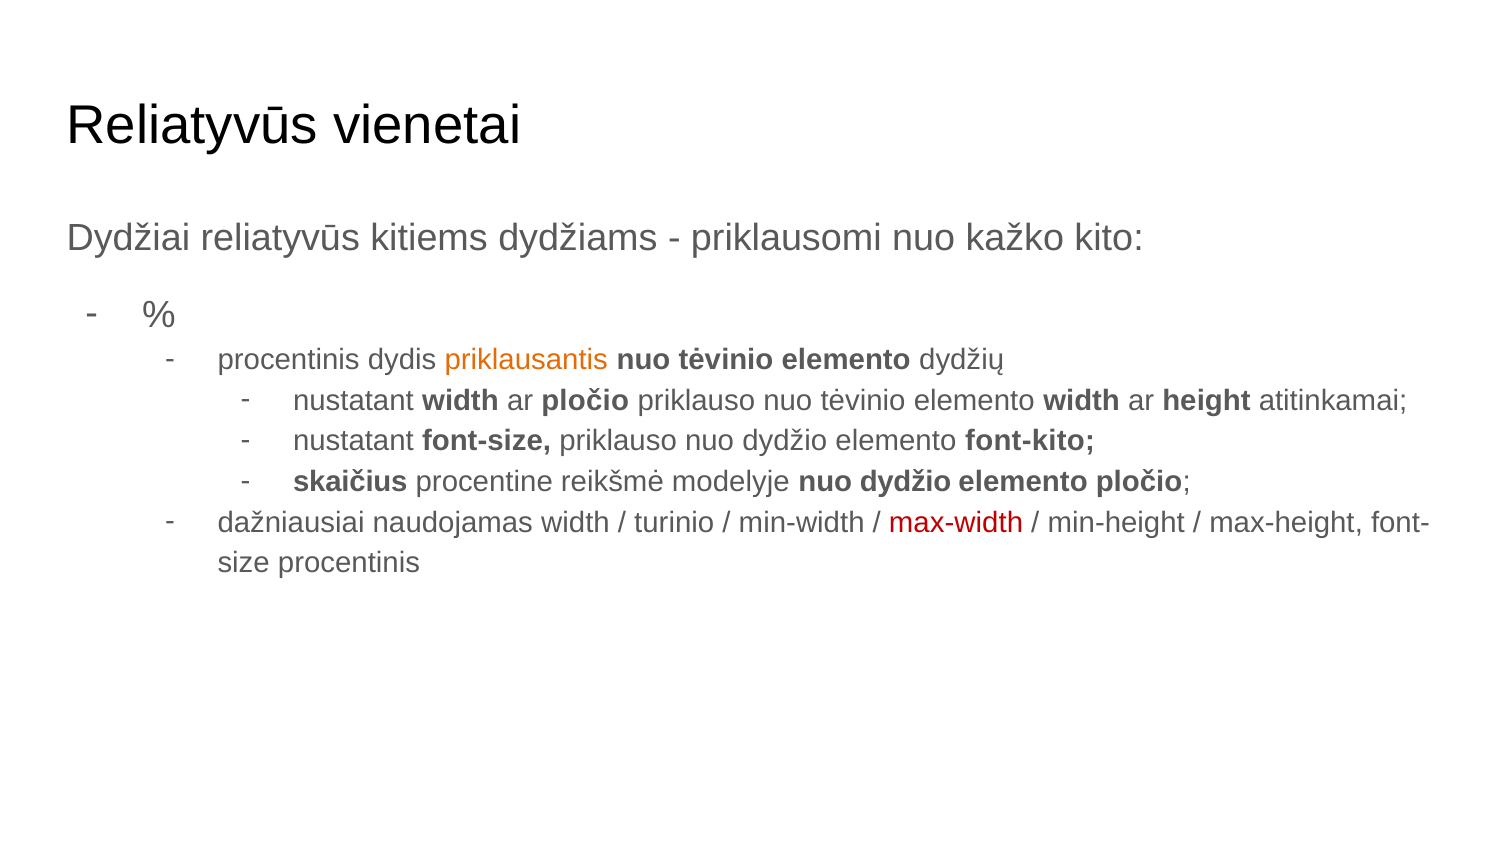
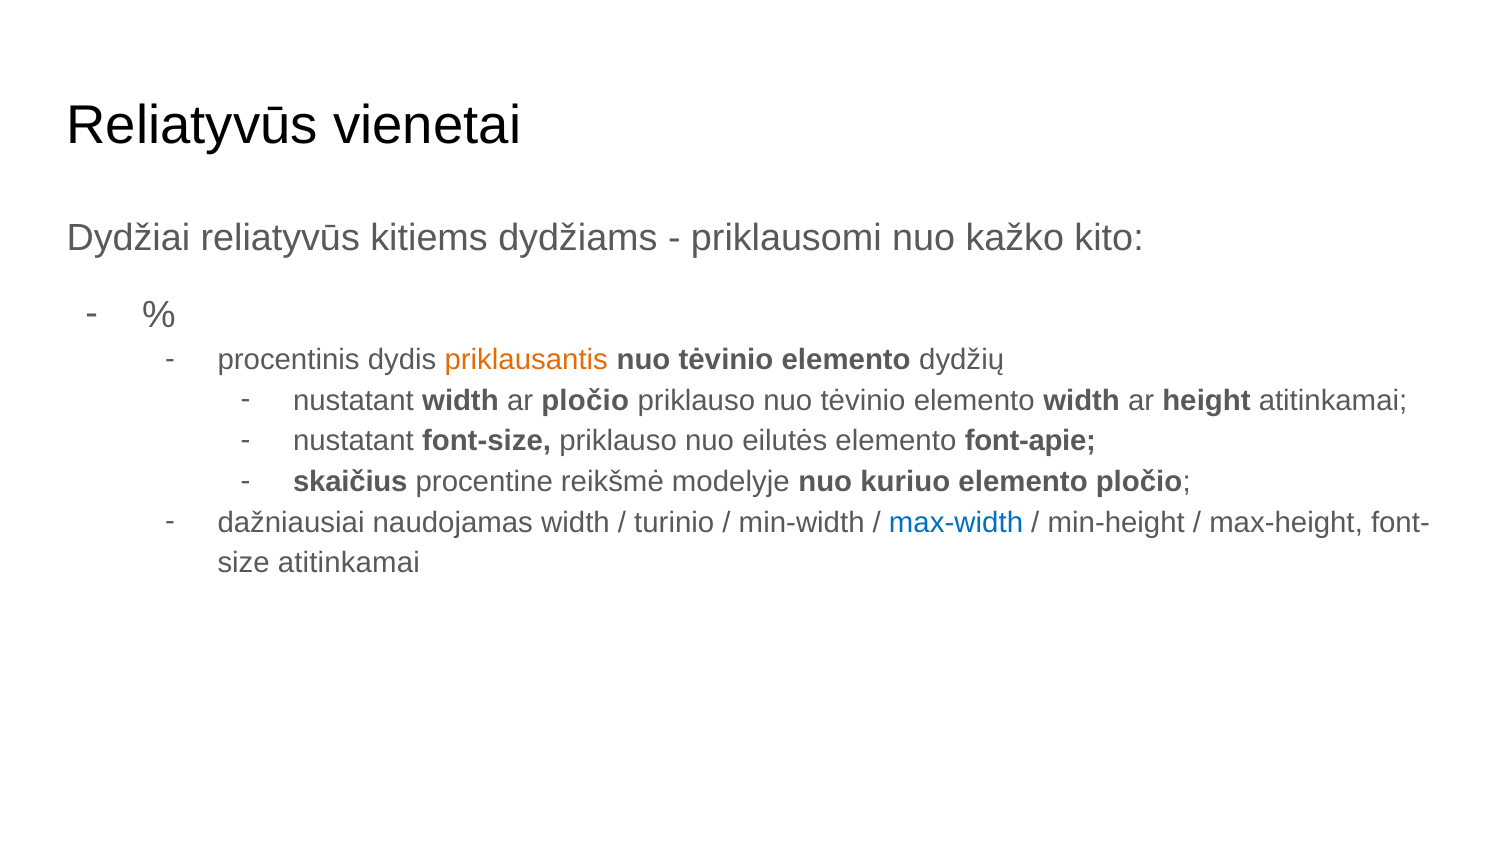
priklauso nuo dydžio: dydžio -> eilutės (785, 441)
font-kito: font-kito -> font-apie (1030, 441)
dydžio: dydžio -> kuriuo (905, 482)
max-width colour: red -> blue (956, 522)
procentinis: procentinis -> atitinkamai (349, 563)
